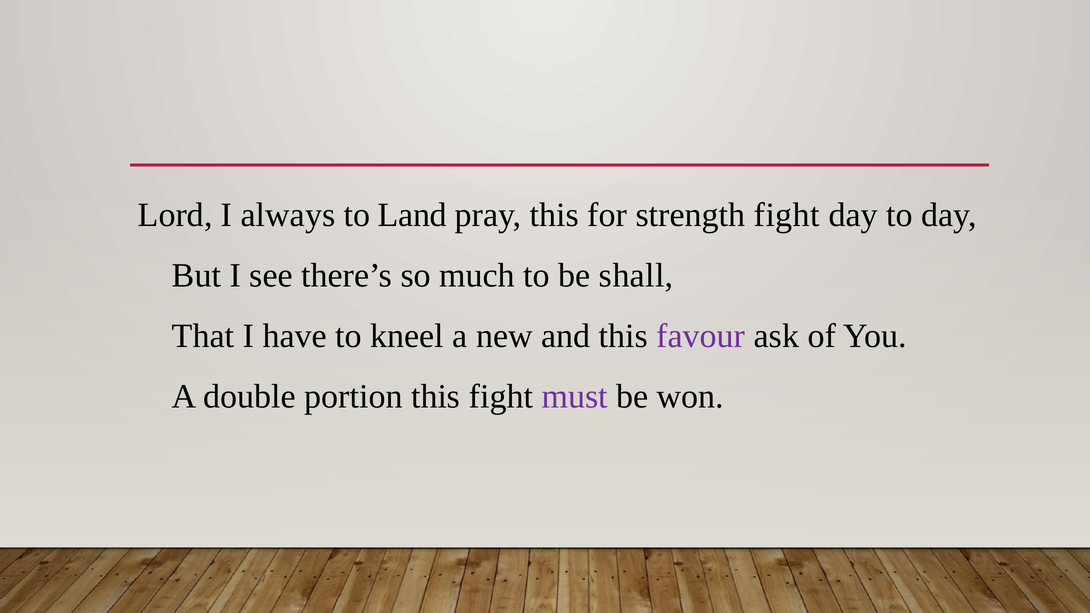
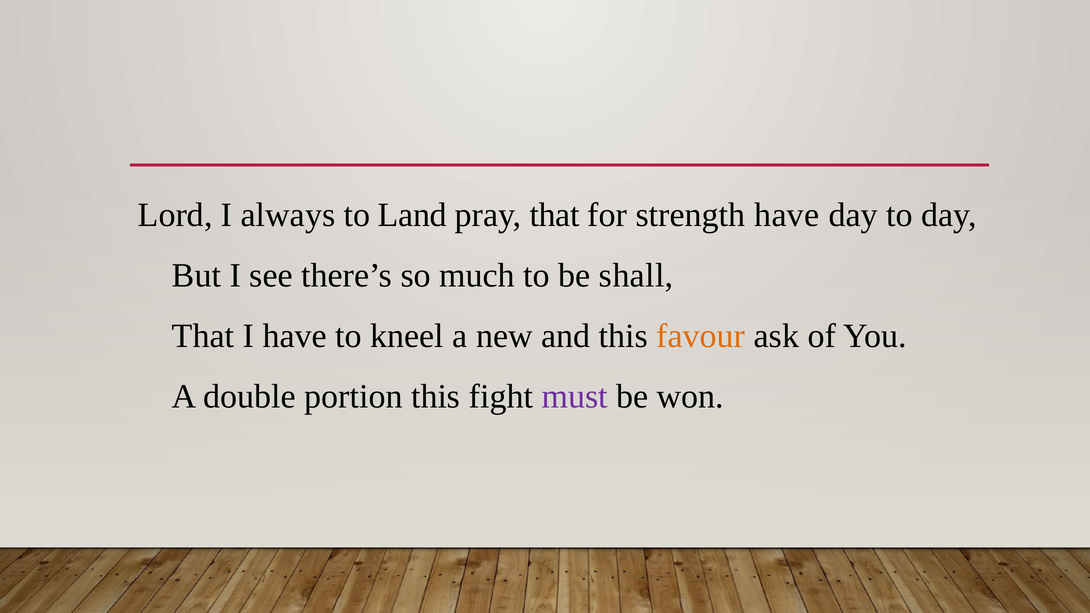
pray this: this -> that (555, 215)
strength fight: fight -> have (787, 215)
favour colour: purple -> orange (701, 336)
